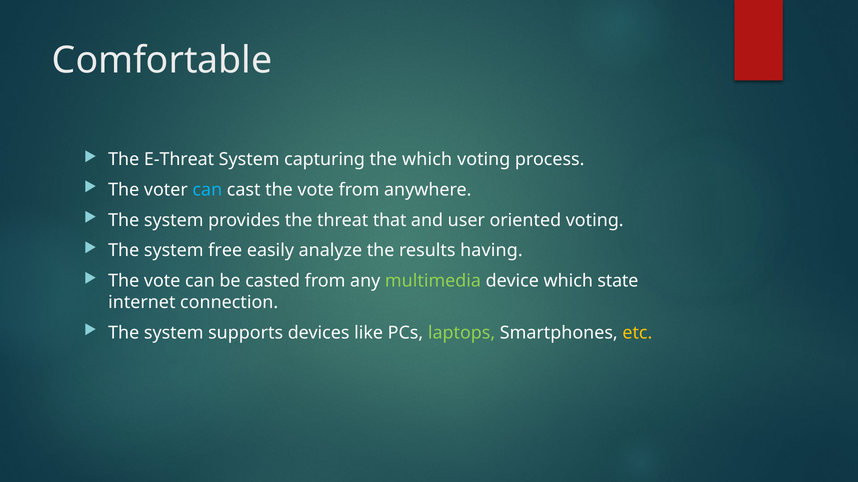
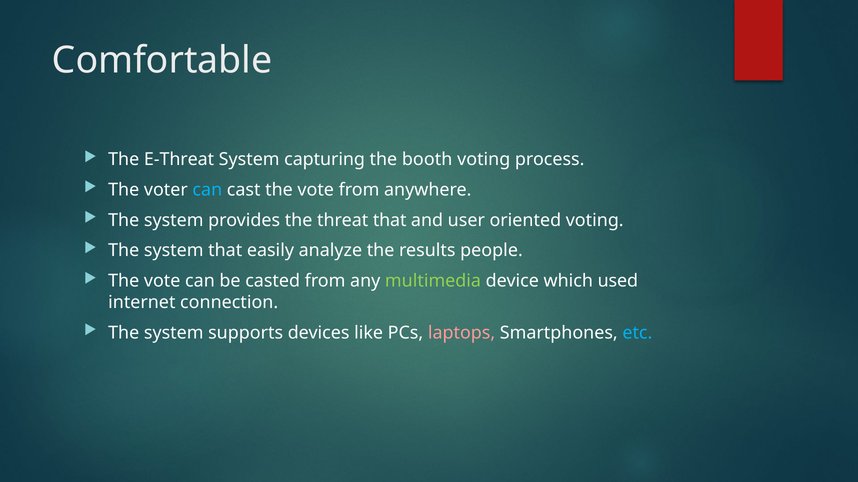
the which: which -> booth (427, 160)
system free: free -> that (225, 251)
having: having -> people (491, 251)
state: state -> used (618, 281)
laptops colour: light green -> pink (462, 333)
etc colour: yellow -> light blue (637, 333)
